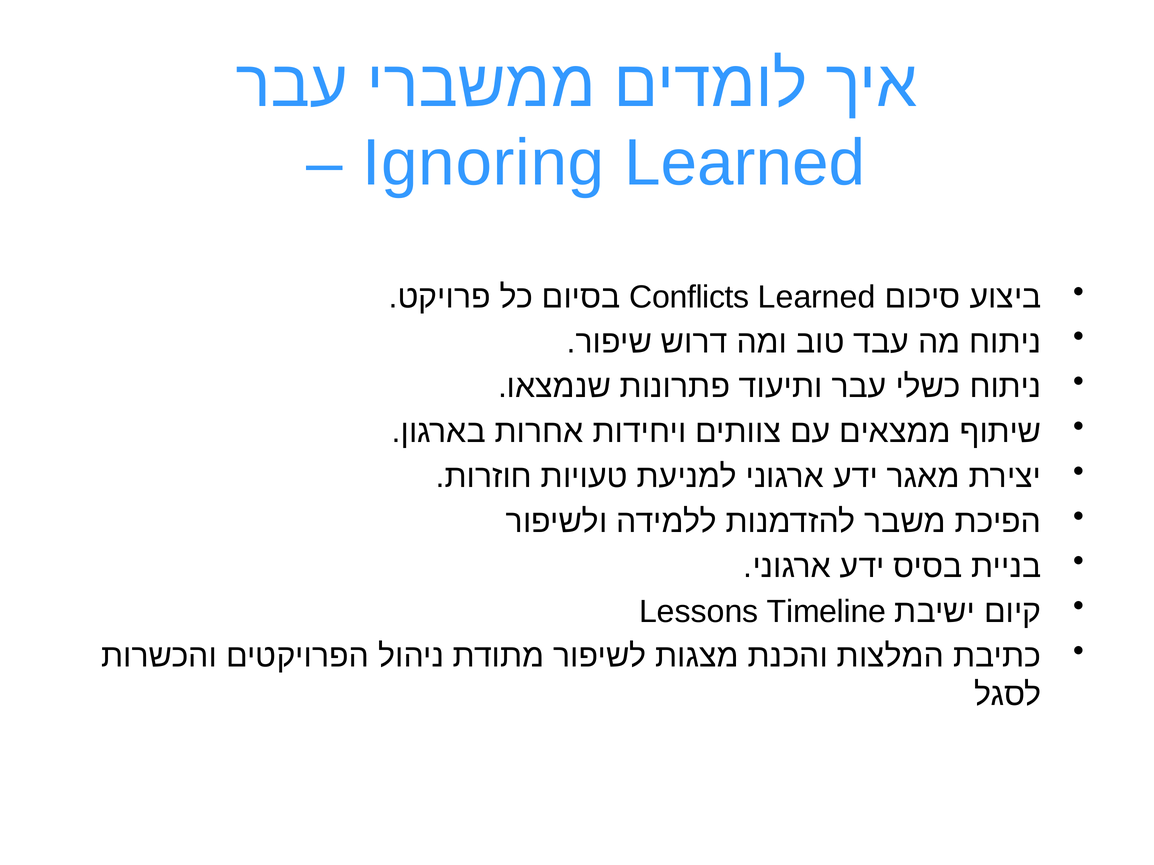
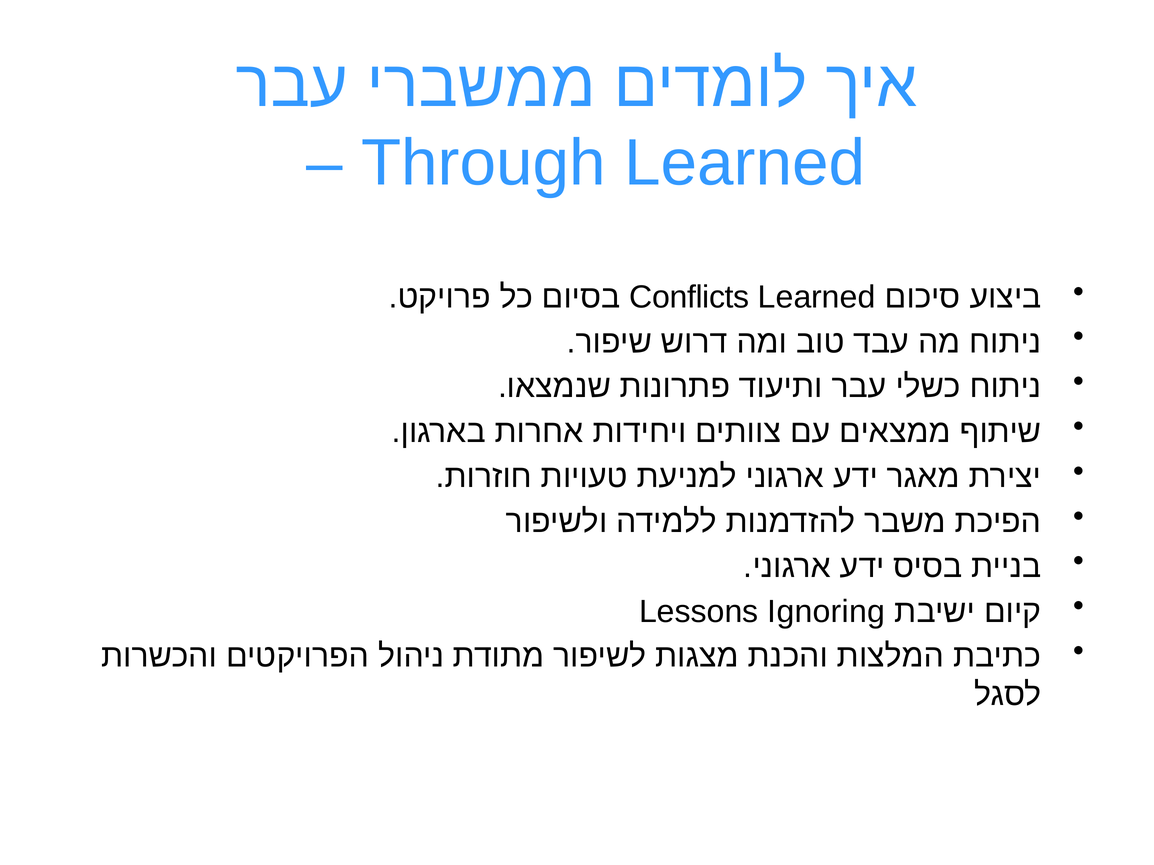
Ignoring: Ignoring -> Through (484, 163)
Timeline: Timeline -> Ignoring (826, 612)
